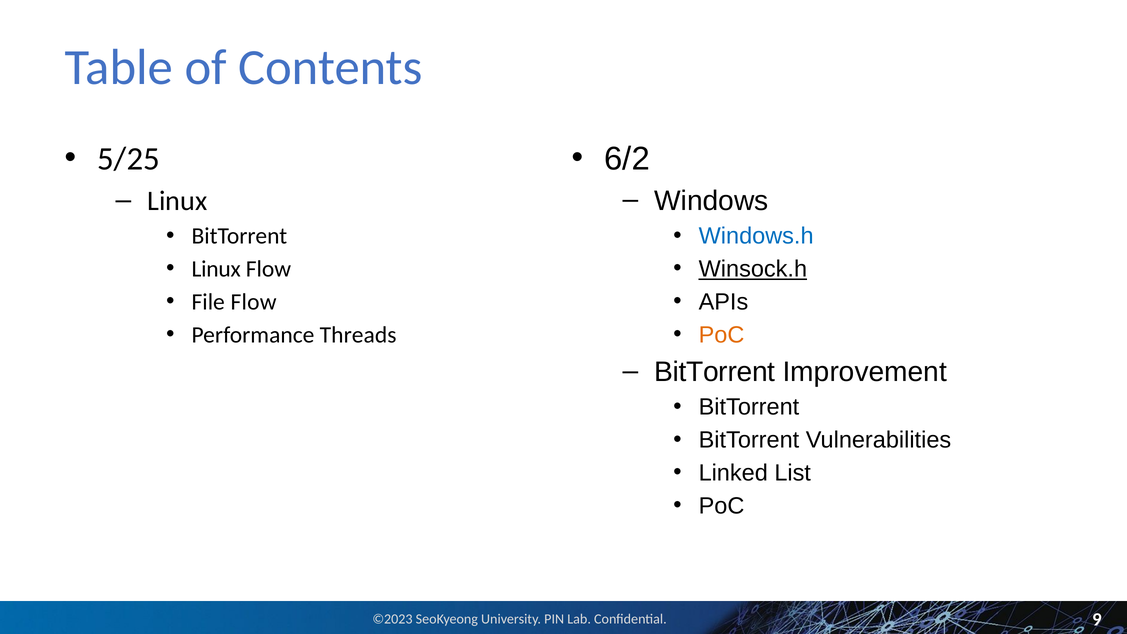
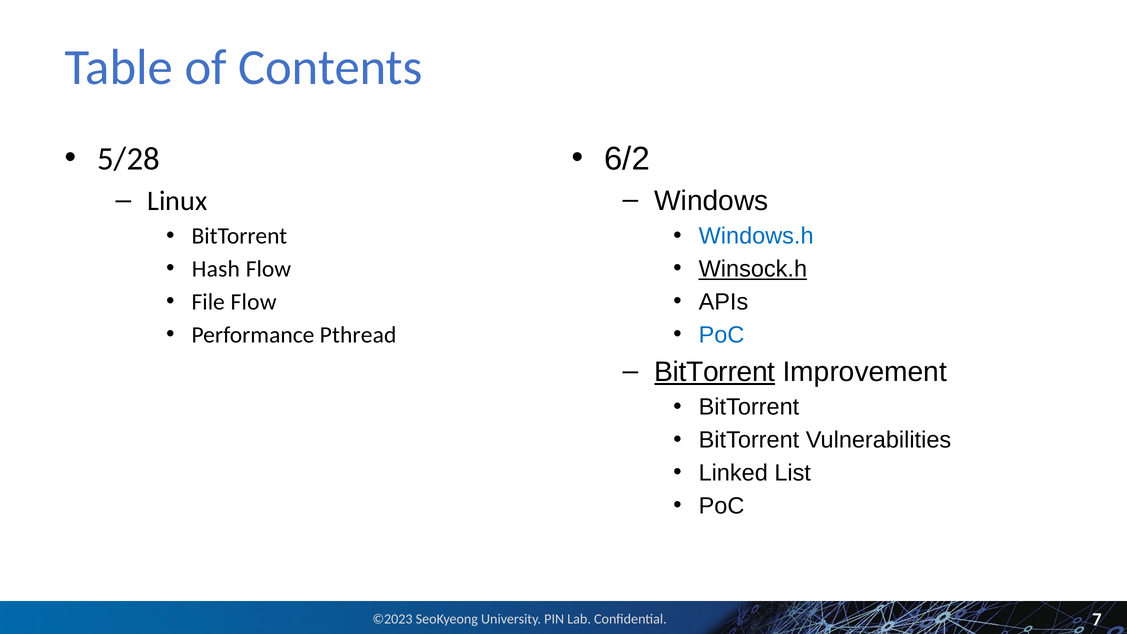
5/25: 5/25 -> 5/28 (128, 159)
Linux: Linux -> Hash (216, 269)
Threads: Threads -> Pthread (358, 335)
PoC colour: orange -> blue (722, 335)
BitTorrent underline: none -> present (715, 372)
9: 9 -> 7 (1097, 619)
